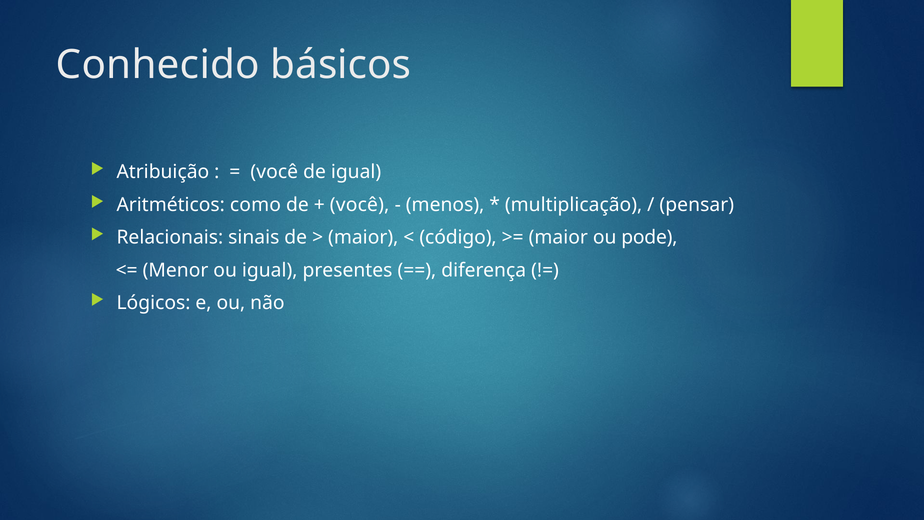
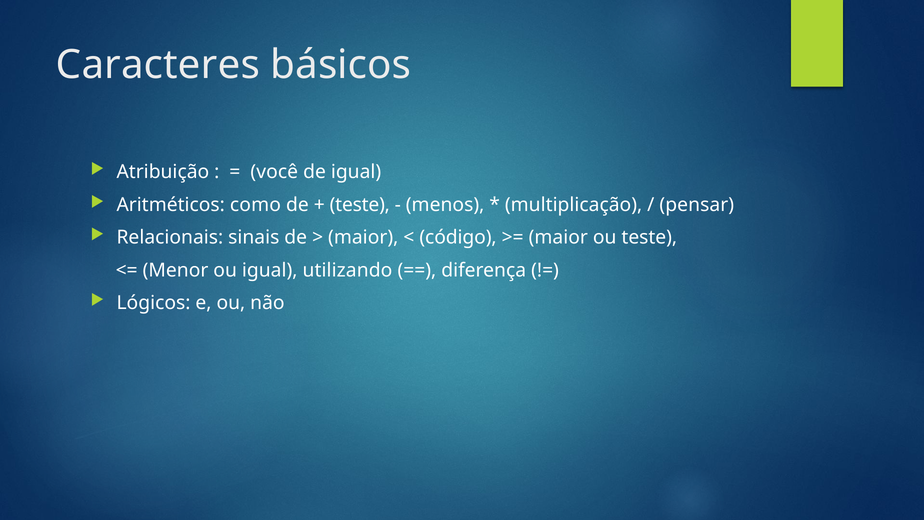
Conhecido: Conhecido -> Caracteres (158, 65)
você: você -> teste (360, 205)
ou pode: pode -> teste (649, 237)
presentes: presentes -> utilizando (347, 270)
